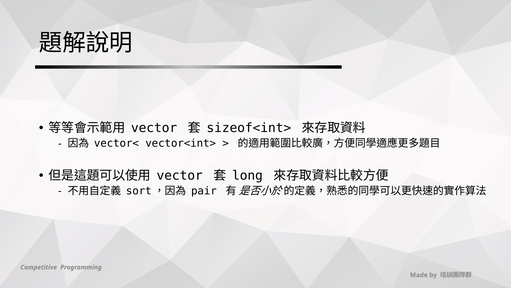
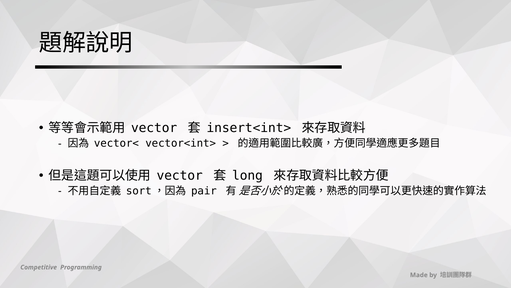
sizeof<int>: sizeof<int> -> insert<int> (249, 128)
